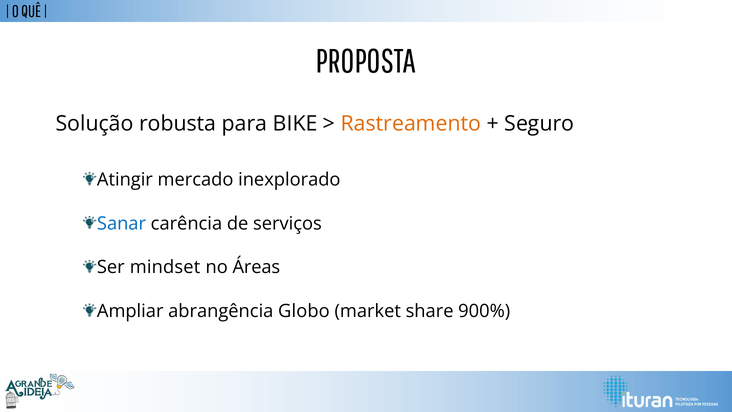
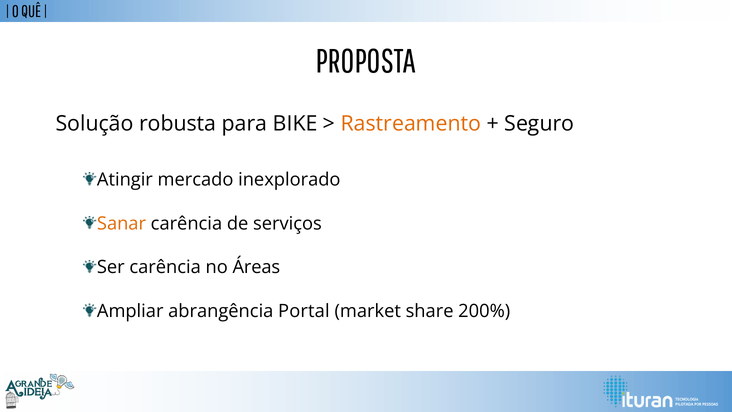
Sanar colour: blue -> orange (121, 223)
Ser mindset: mindset -> carência (165, 267)
Globo: Globo -> Portal (304, 311)
900%: 900% -> 200% (484, 311)
